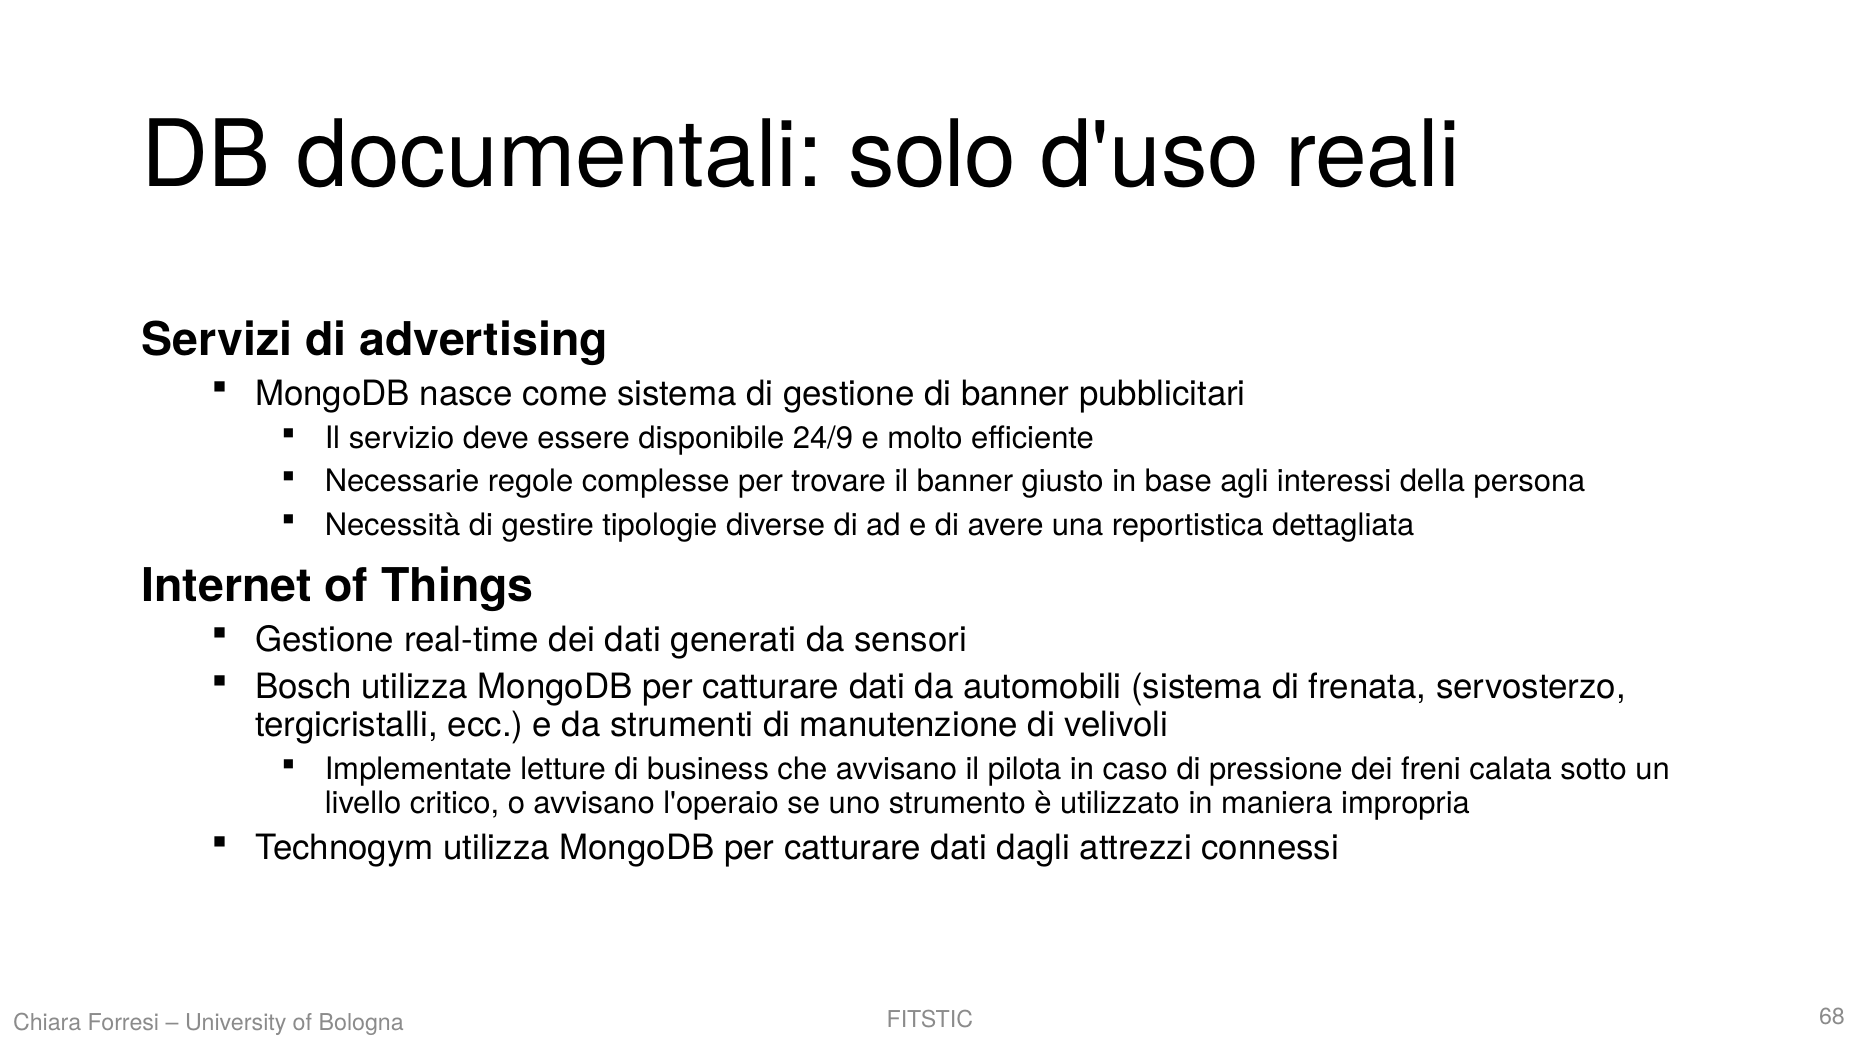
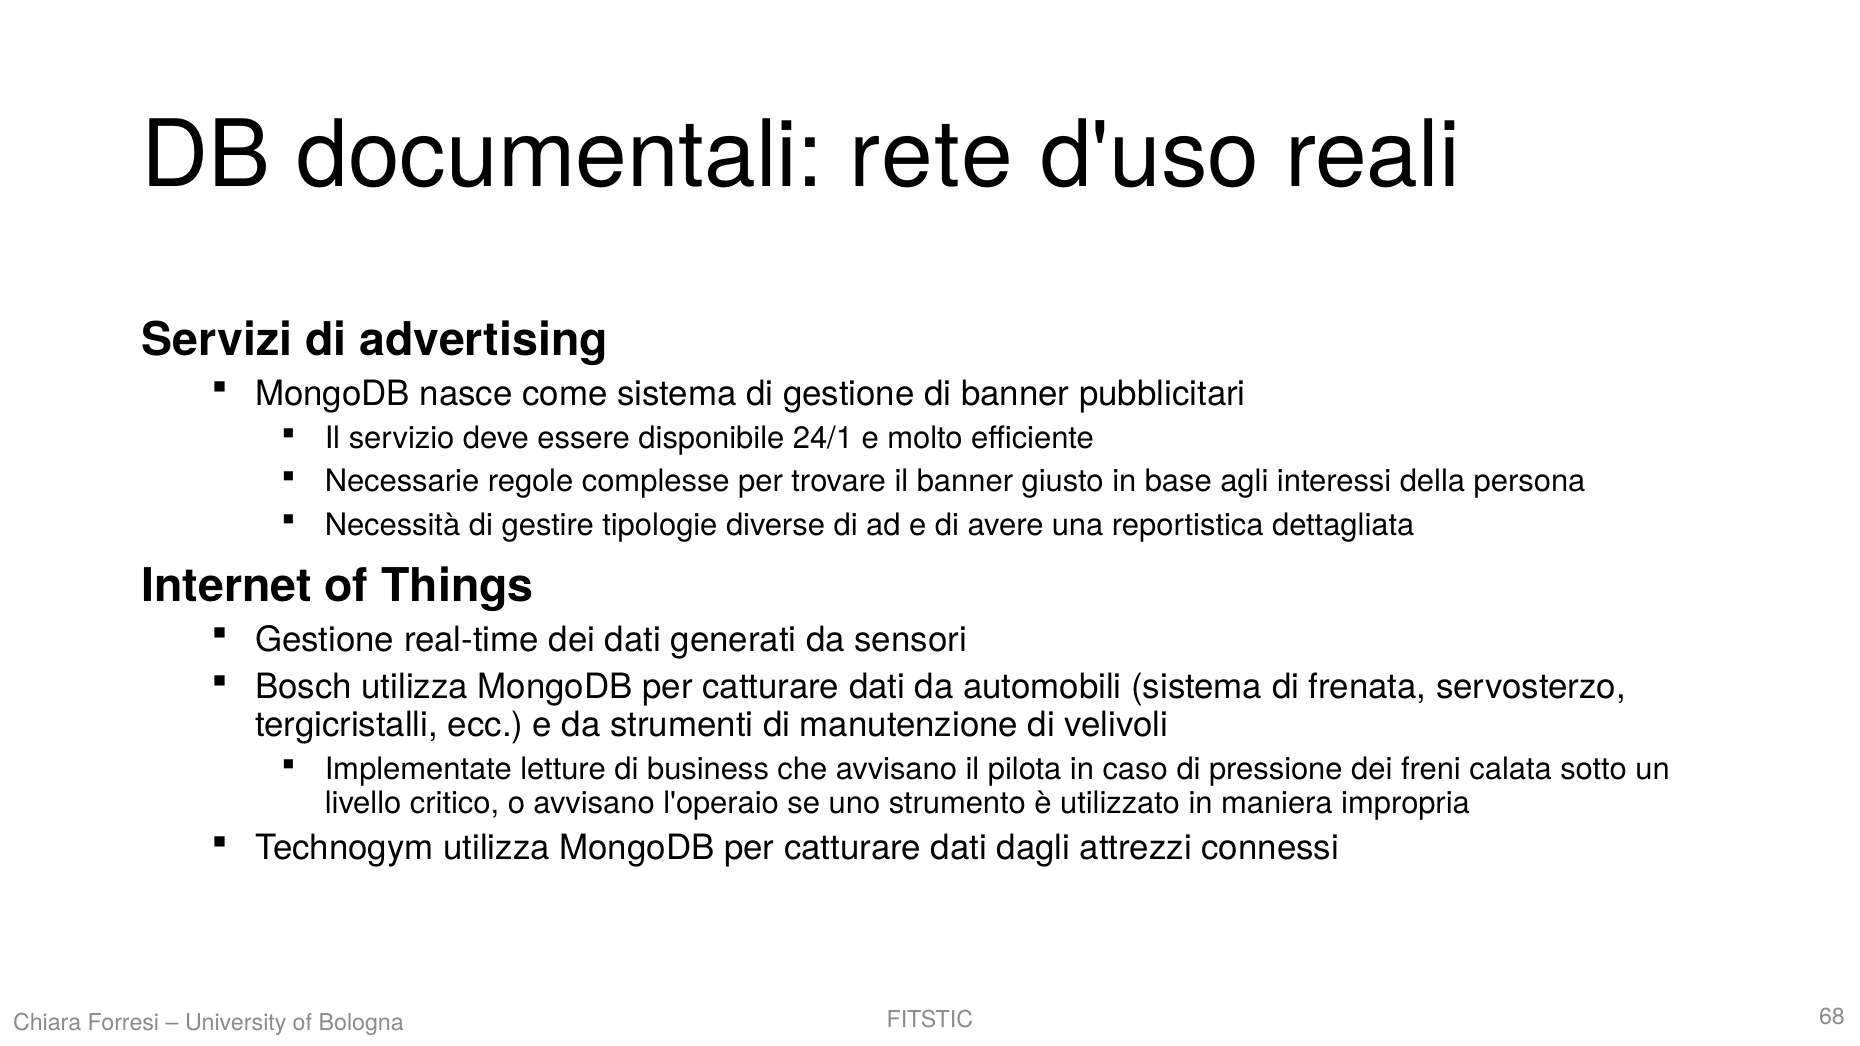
solo: solo -> rete (931, 156)
24/9: 24/9 -> 24/1 (823, 439)
